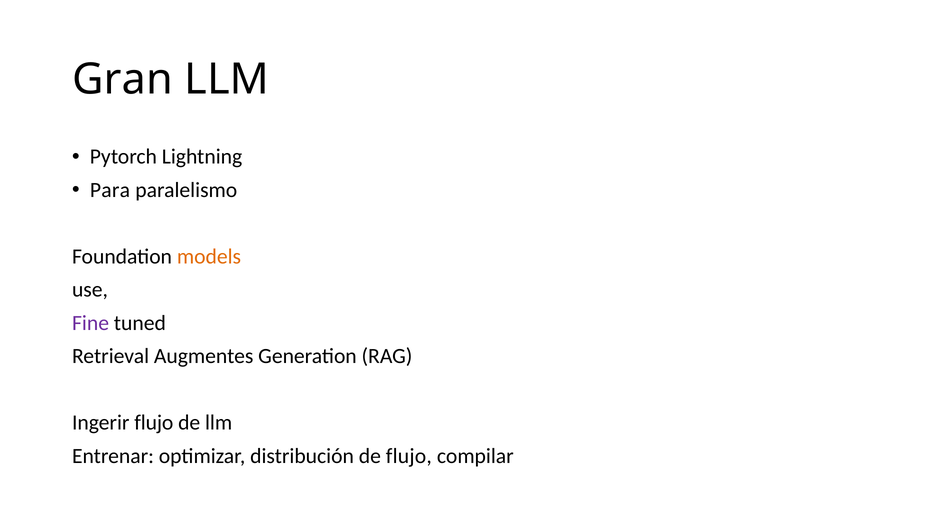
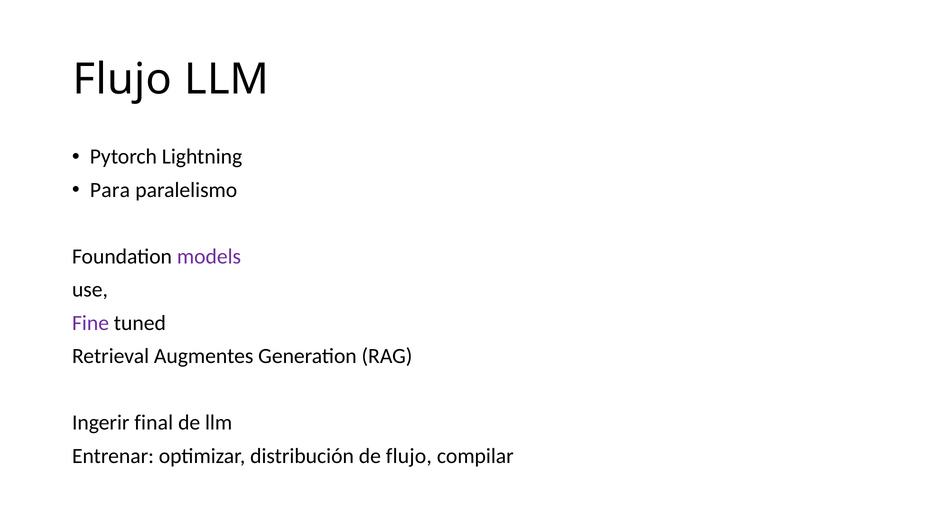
Gran: Gran -> Flujo (122, 79)
models colour: orange -> purple (209, 256)
Ingerir flujo: flujo -> final (154, 422)
